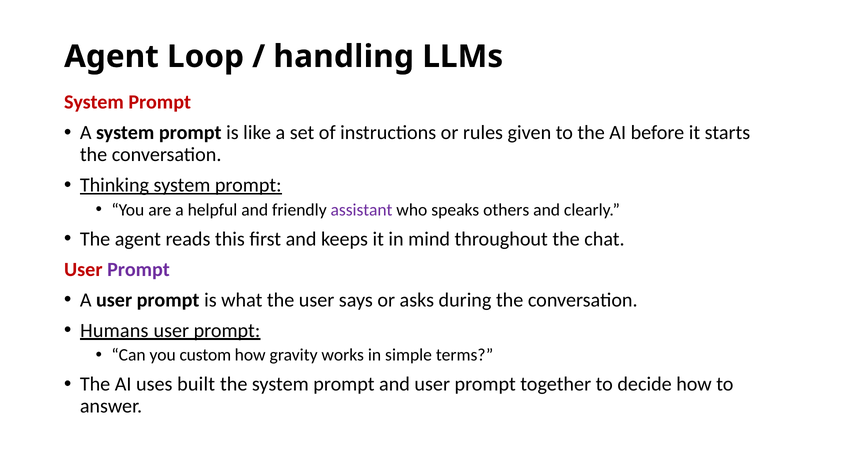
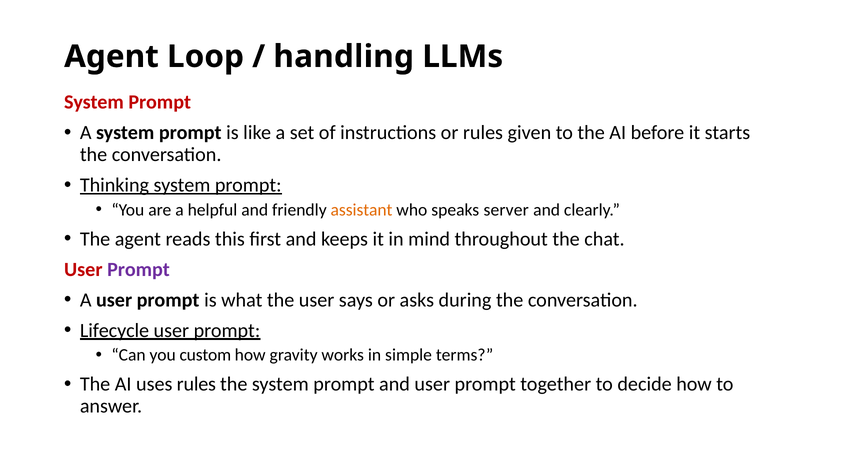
assistant colour: purple -> orange (362, 210)
others: others -> server (506, 210)
Humans: Humans -> Lifecycle (114, 331)
uses built: built -> rules (196, 384)
